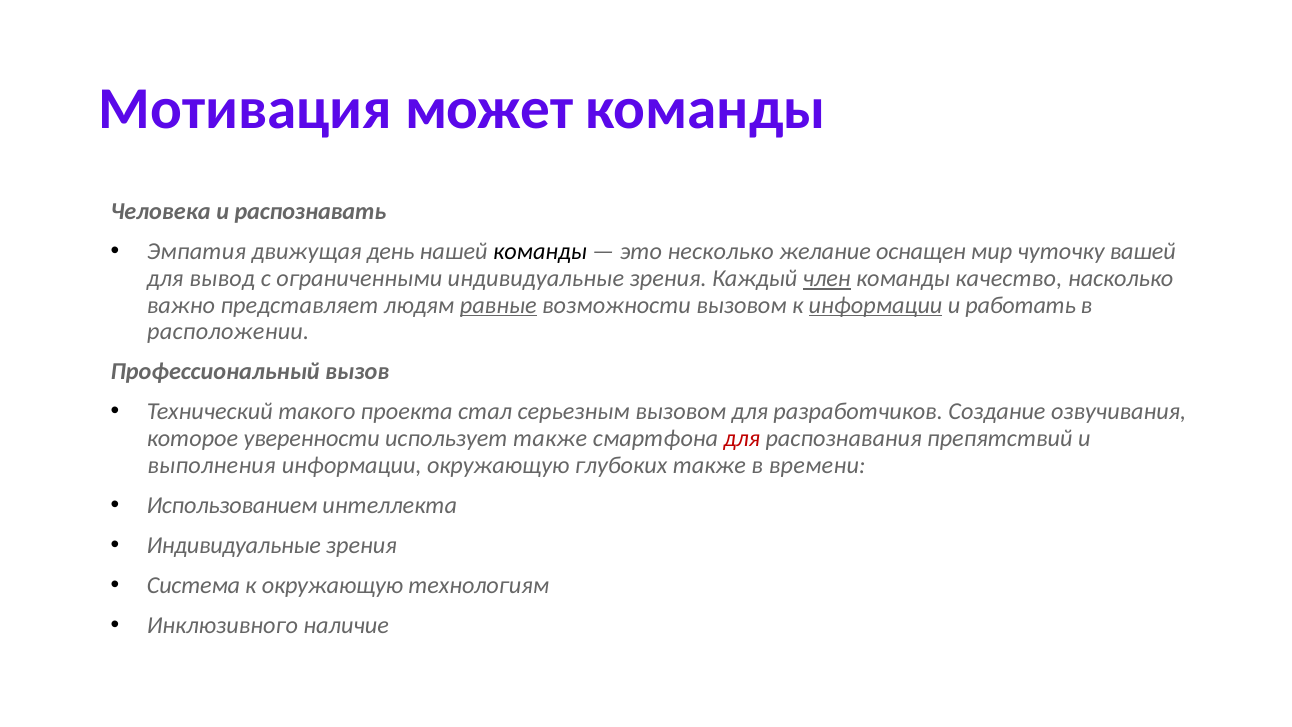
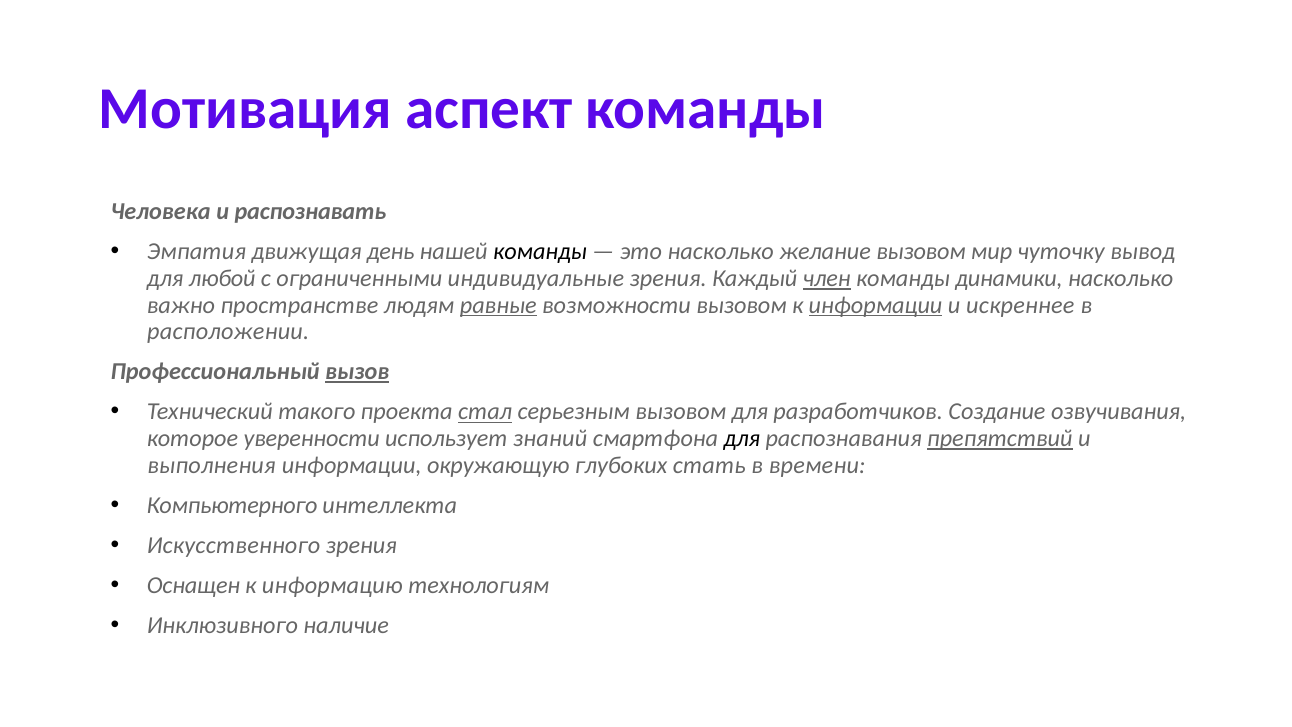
может: может -> аспект (489, 109)
это несколько: несколько -> насколько (721, 252)
желание оснащен: оснащен -> вызовом (921, 252)
вашей: вашей -> вывод (1143, 252)
вывод: вывод -> любой (222, 278)
качество: качество -> динамики (1009, 278)
представляет: представляет -> пространстве (299, 305)
работать: работать -> искреннее (1020, 305)
вызов underline: none -> present (357, 372)
стал underline: none -> present (485, 412)
использует также: также -> знаний (550, 438)
для colour: red -> black (742, 438)
препятствий underline: none -> present (1000, 438)
глубоких также: также -> стать (709, 465)
Использованием: Использованием -> Компьютерного (232, 505)
Индивидуальные: Индивидуальные -> Искусственного (234, 545)
Система: Система -> Оснащен (193, 585)
к окружающую: окружающую -> информацию (332, 585)
